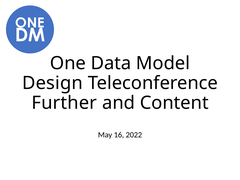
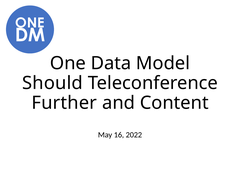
Design: Design -> Should (52, 83)
